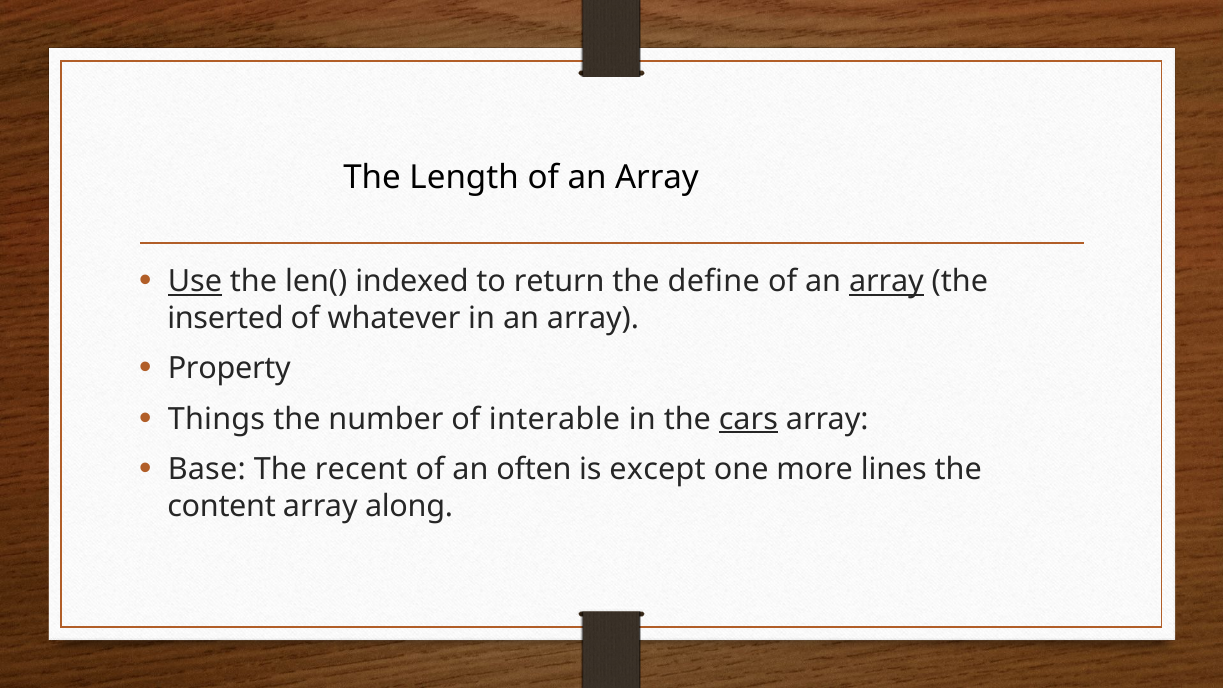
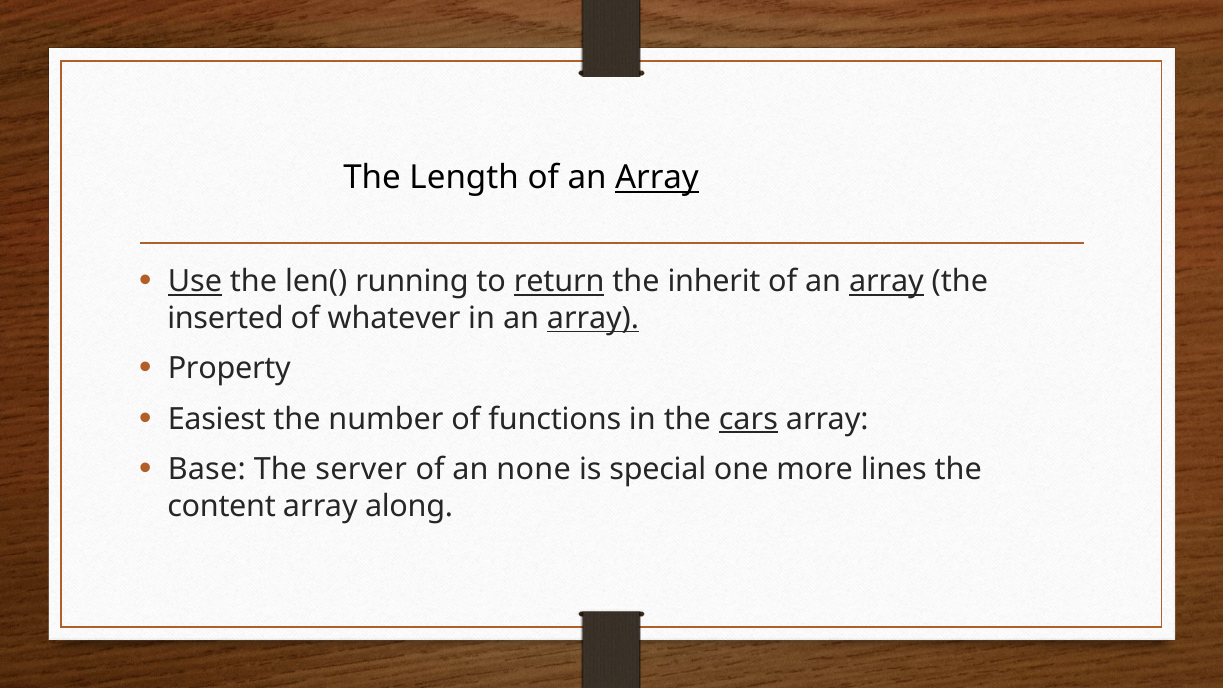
Array underline: none -> present (657, 178)
indexed: indexed -> running (412, 282)
return underline: none -> present (559, 282)
define: define -> inherit (714, 282)
array underline: none -> present (593, 318)
Things: Things -> Easiest (217, 419)
interable: interable -> functions (555, 419)
recent: recent -> server (361, 470)
often: often -> none (534, 470)
except: except -> special (658, 470)
